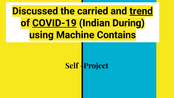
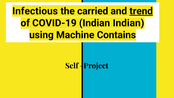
Discussed: Discussed -> Infectious (35, 11)
COVID-19 underline: present -> none (54, 23)
Indian During: During -> Indian (128, 23)
